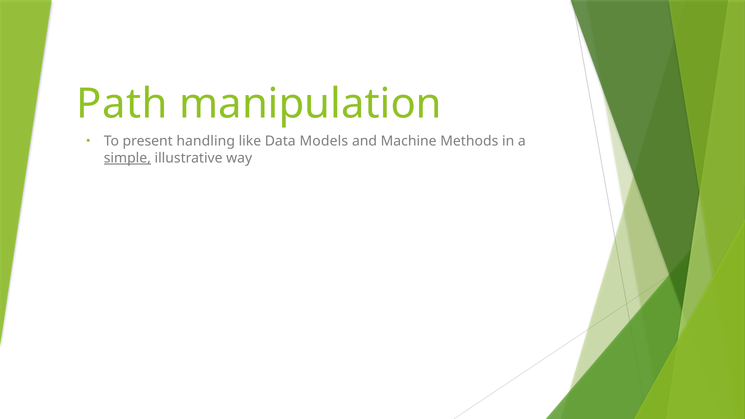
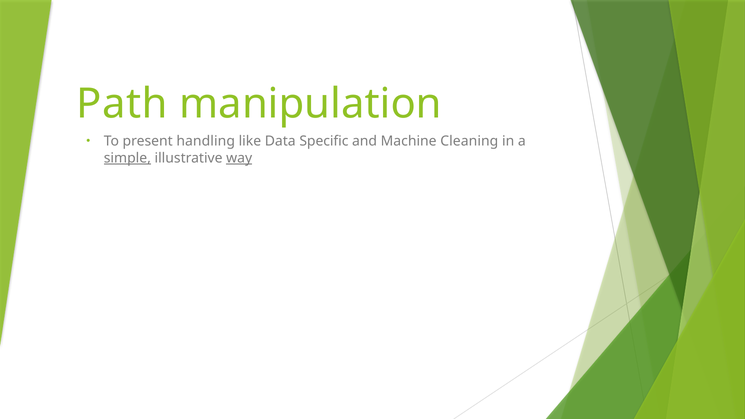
Models: Models -> Specific (324, 141)
Methods: Methods -> Cleaning (469, 141)
way underline: none -> present (239, 158)
